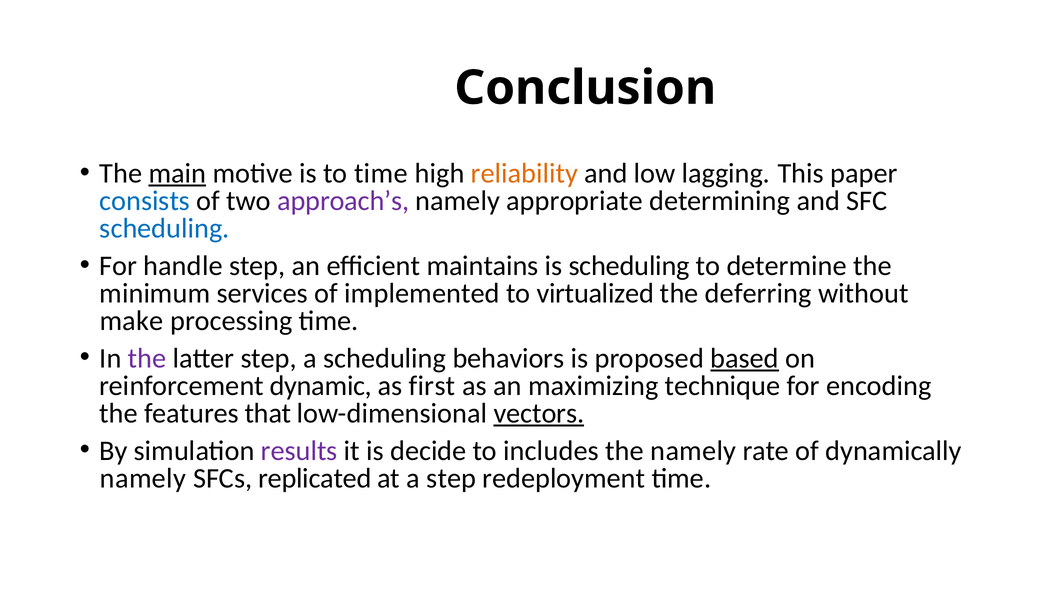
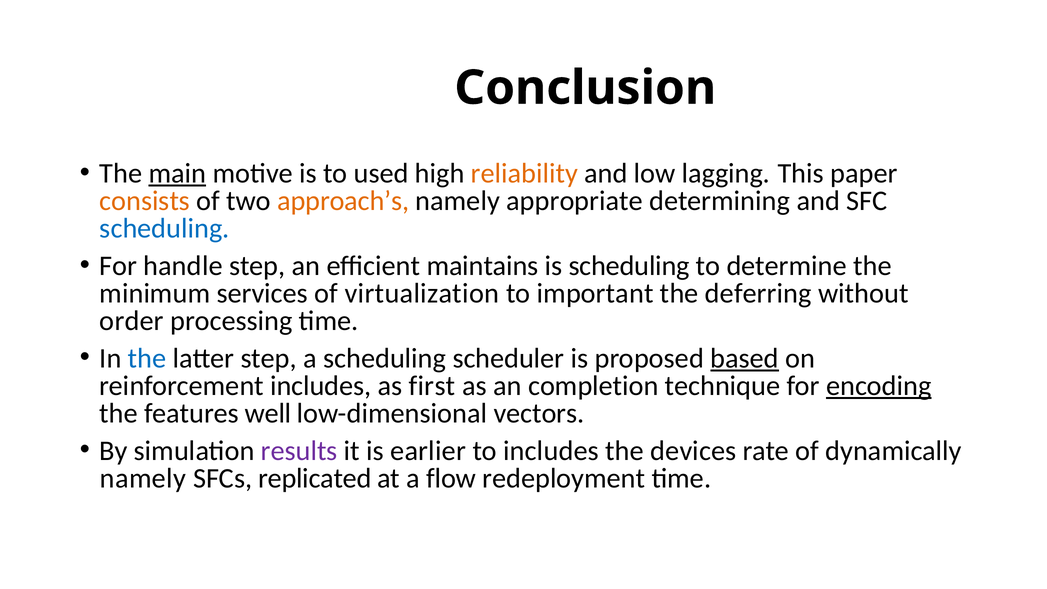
to time: time -> used (381, 173)
consists colour: blue -> orange (145, 201)
approach’s colour: purple -> orange (343, 201)
implemented: implemented -> virtualization (422, 293)
virtualized: virtualized -> important (595, 293)
make: make -> order (132, 321)
the colour: purple -> blue (147, 358)
behaviors: behaviors -> scheduler (508, 358)
reinforcement dynamic: dynamic -> includes (321, 386)
maximizing: maximizing -> completion (593, 386)
encoding underline: none -> present (879, 386)
that: that -> well (268, 413)
vectors underline: present -> none (539, 413)
decide: decide -> earlier (428, 451)
the namely: namely -> devices (693, 451)
a step: step -> flow (451, 478)
